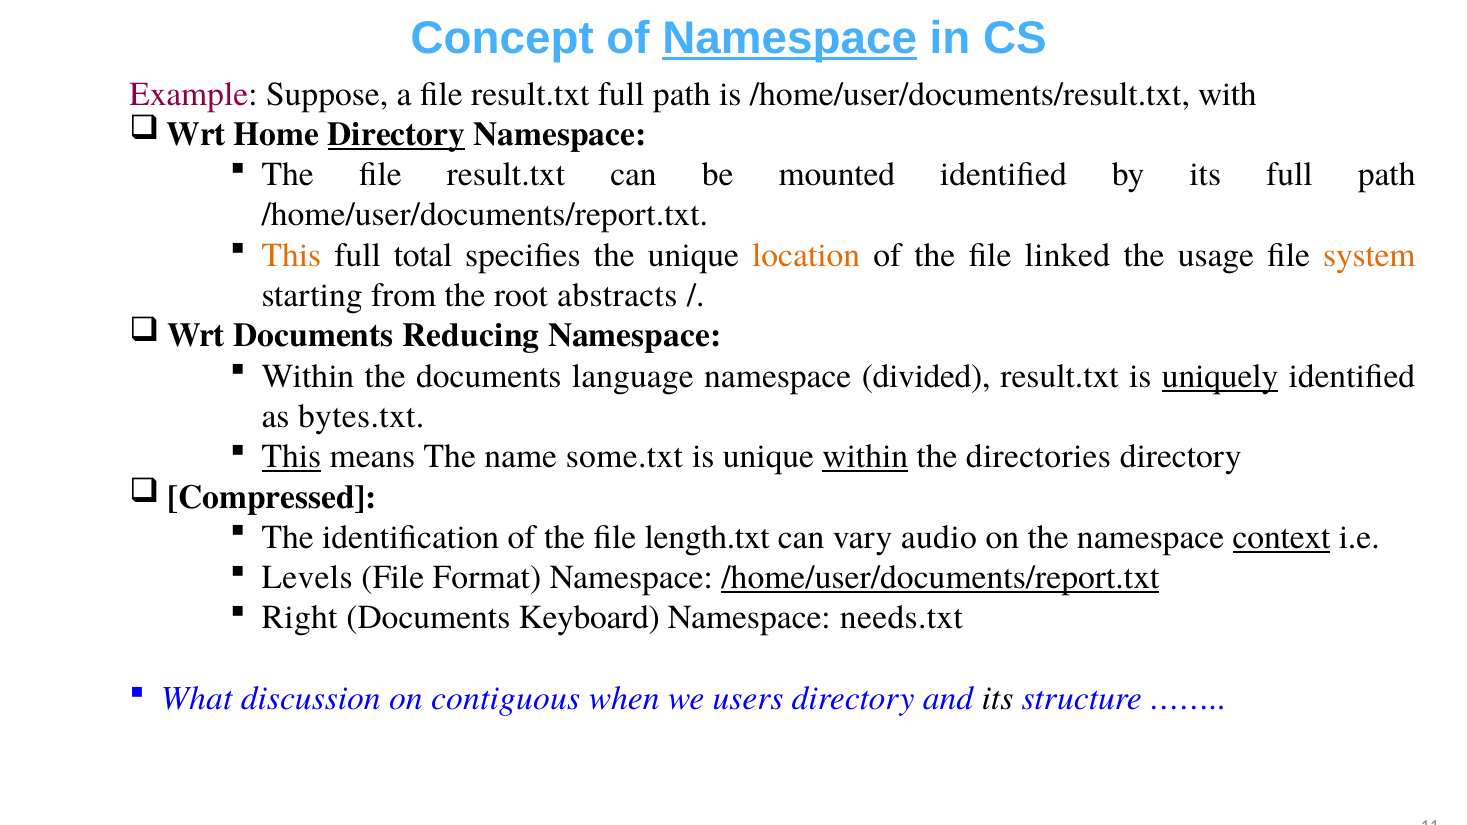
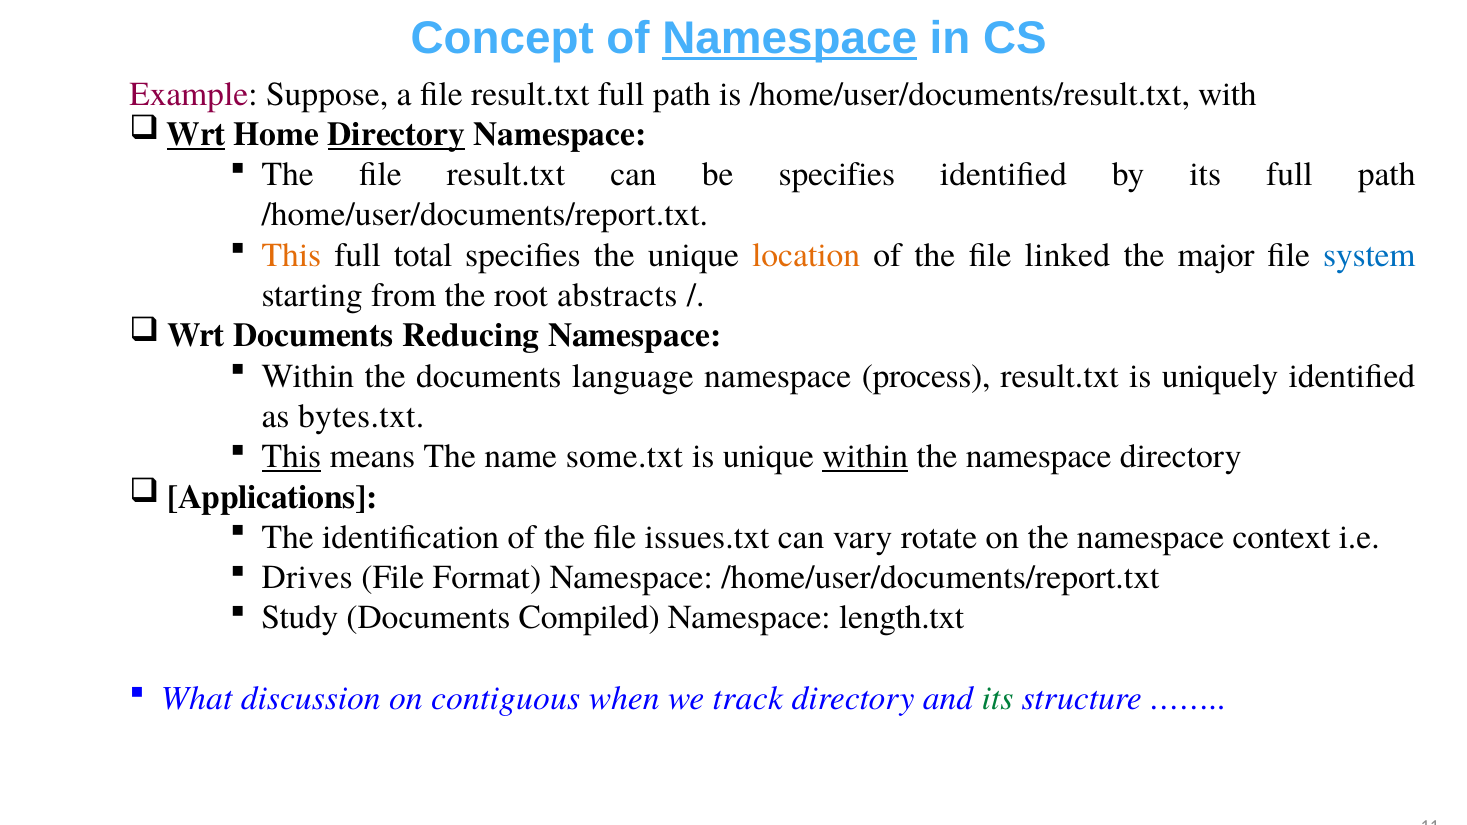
Wrt underline: none -> present (196, 134)
be mounted: mounted -> specifies (837, 175)
usage: usage -> major (1216, 255)
system colour: orange -> blue (1369, 255)
divided: divided -> process (926, 376)
uniquely underline: present -> none (1220, 376)
directories: directories -> namespace (1039, 457)
Compressed: Compressed -> Applications (272, 497)
length.txt: length.txt -> issues.txt (707, 537)
audio: audio -> rotate (939, 537)
context underline: present -> none (1282, 537)
Levels: Levels -> Drives (307, 578)
/home/user/documents/report.txt underline: present -> none (940, 578)
Right: Right -> Study (300, 618)
Keyboard: Keyboard -> Compiled (589, 618)
needs.txt: needs.txt -> length.txt (902, 618)
users: users -> track (748, 699)
its colour: black -> green (997, 699)
